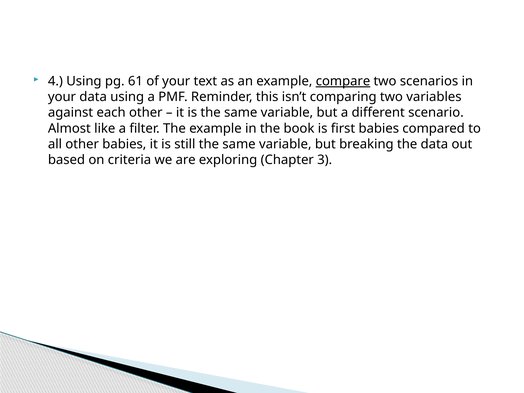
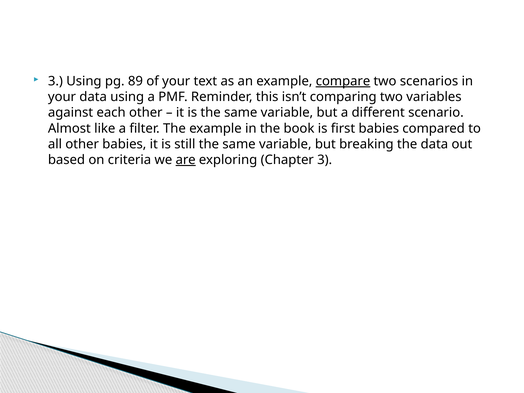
4: 4 -> 3 (55, 81)
61: 61 -> 89 (135, 81)
are underline: none -> present (186, 160)
